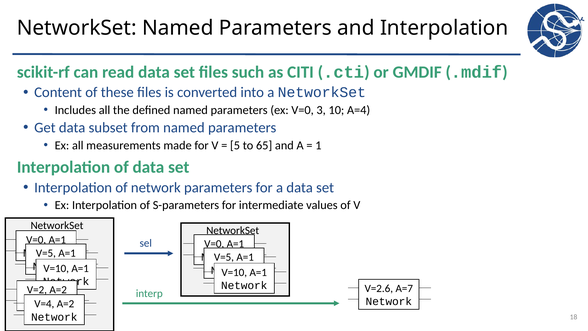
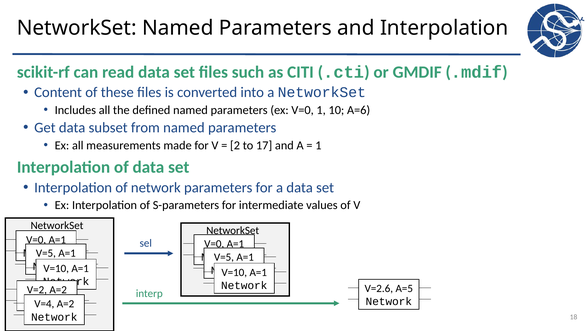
V=0 3: 3 -> 1 (321, 110)
A=4: A=4 -> A=6 (359, 110)
5: 5 -> 2 (235, 145)
65: 65 -> 17 (264, 145)
A=7: A=7 -> A=5 (404, 288)
